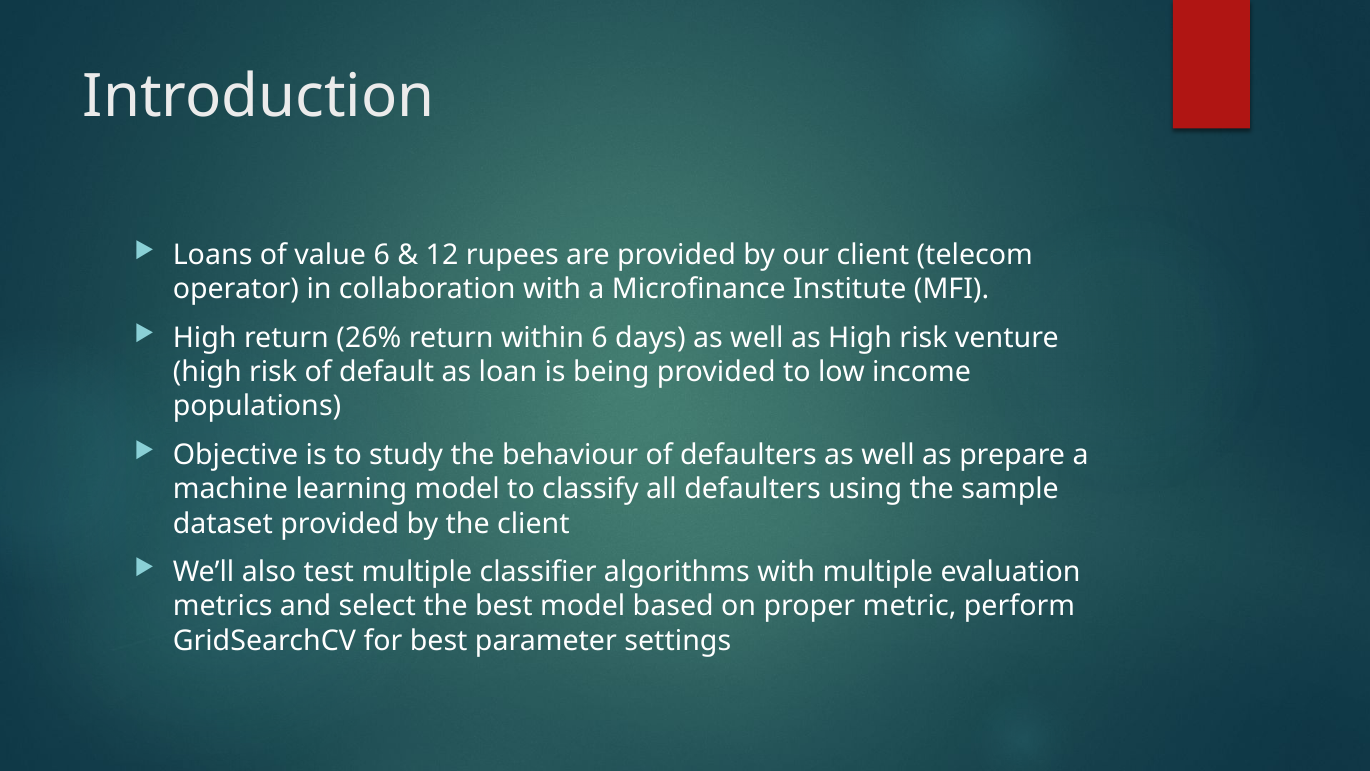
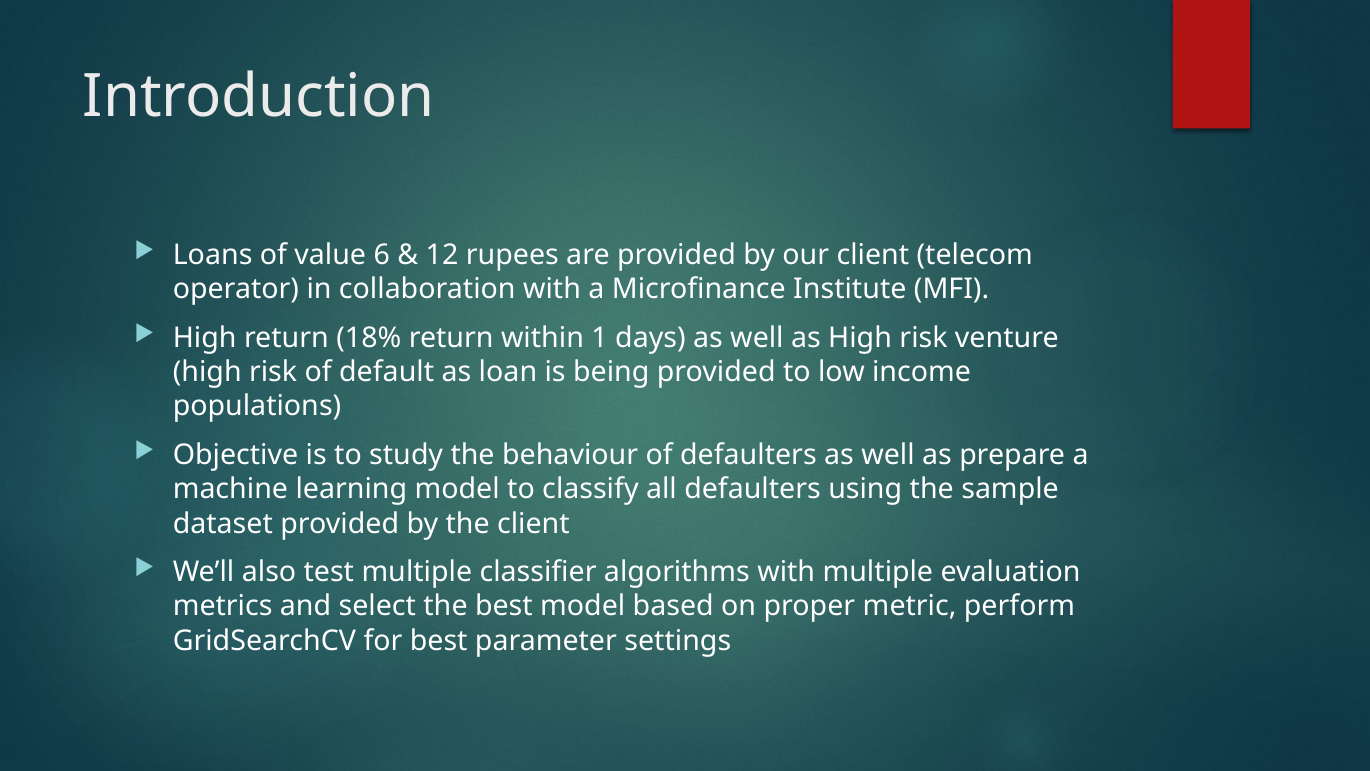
26%: 26% -> 18% (369, 338)
within 6: 6 -> 1 (599, 338)
